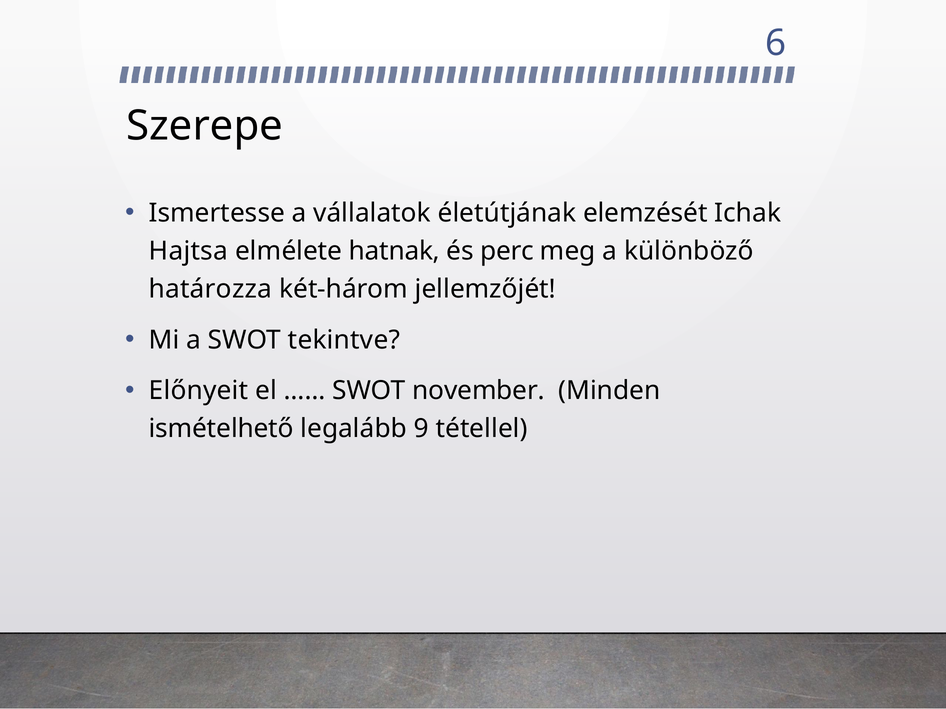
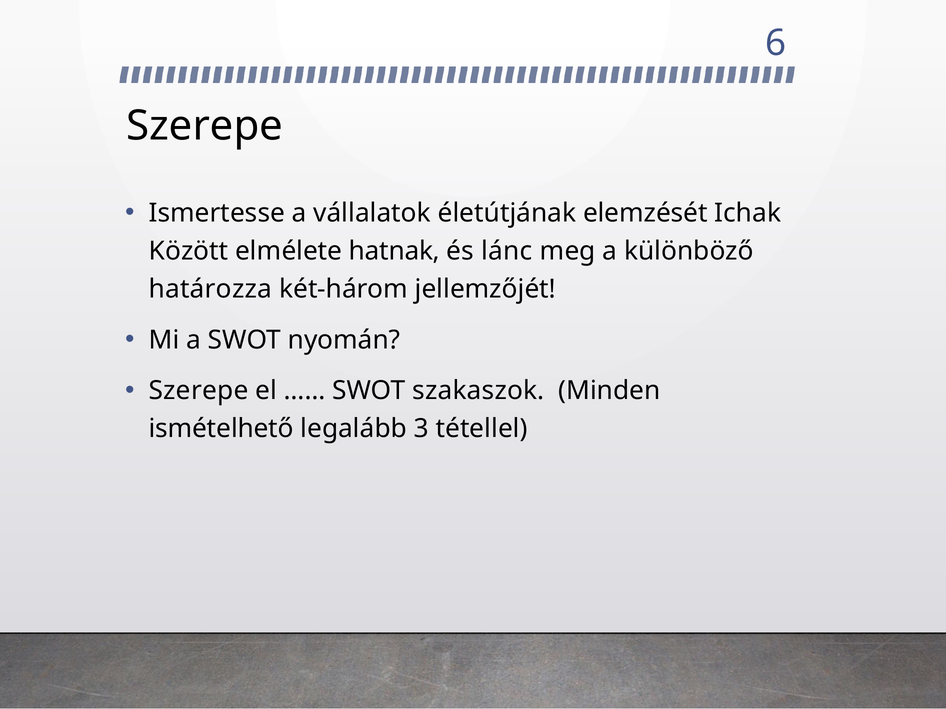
Hajtsa: Hajtsa -> Között (189, 251)
perc: perc -> lánc (507, 251)
tekintve: tekintve -> nyomán (344, 340)
Előnyeit: Előnyeit -> Szerepe (199, 391)
november: november -> szakaszok (478, 391)
9: 9 -> 3 (421, 429)
